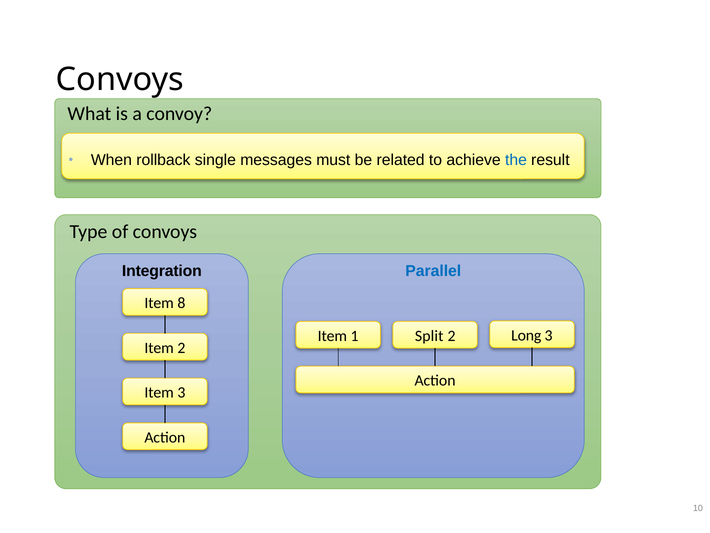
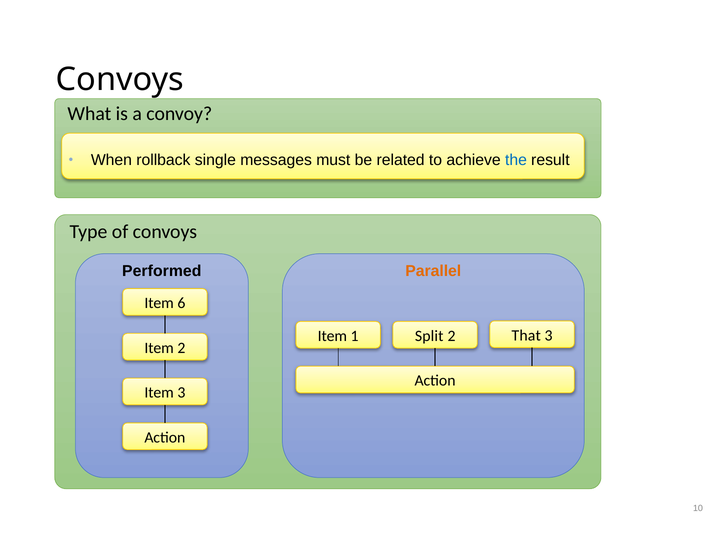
Integration: Integration -> Performed (162, 271)
Parallel colour: blue -> orange (433, 271)
8: 8 -> 6 (181, 303)
Long: Long -> That (526, 335)
